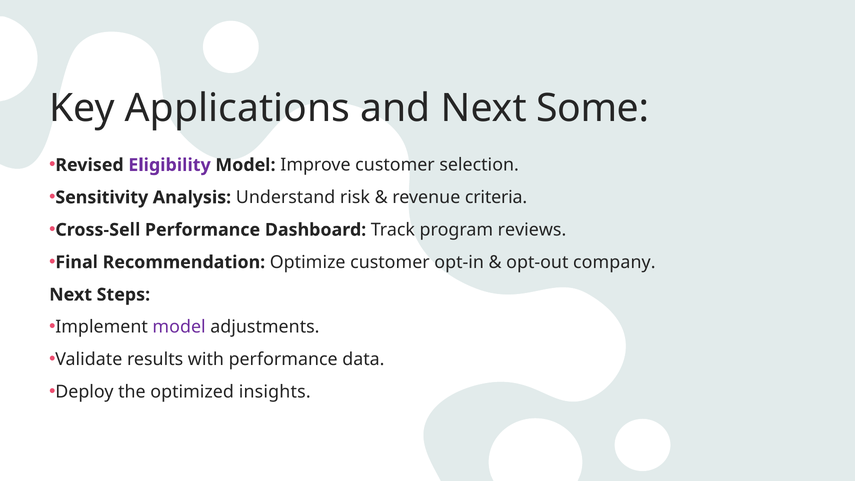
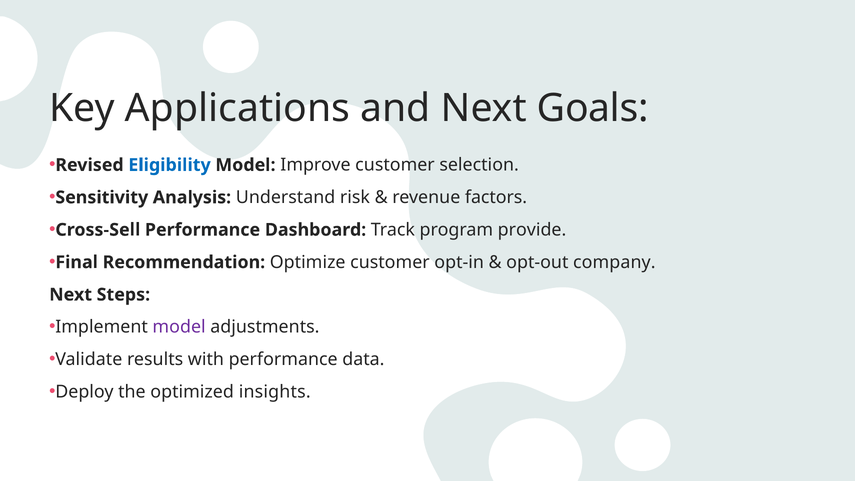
Some: Some -> Goals (593, 108)
Eligibility colour: purple -> blue (170, 165)
criteria: criteria -> factors (496, 197)
reviews: reviews -> provide (532, 230)
